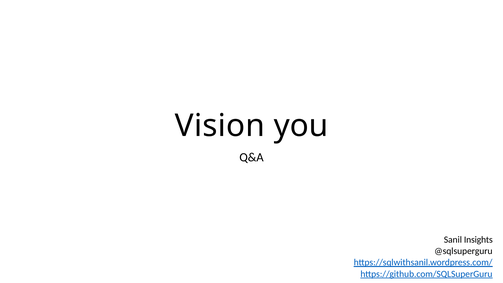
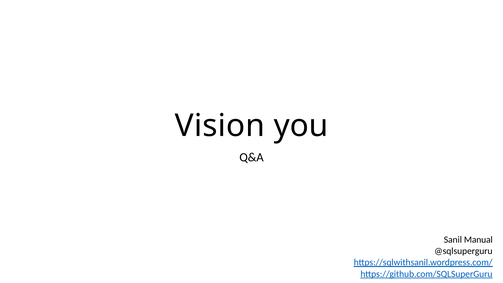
Insights: Insights -> Manual (478, 240)
